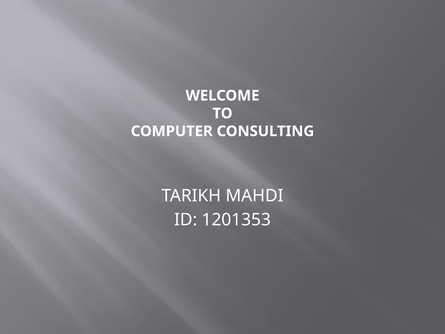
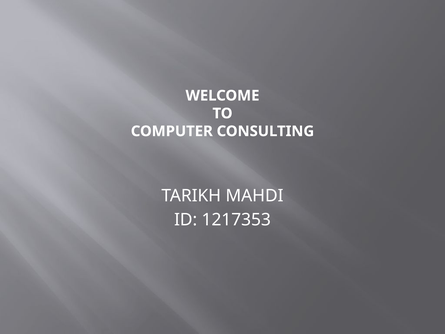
1201353: 1201353 -> 1217353 (236, 220)
